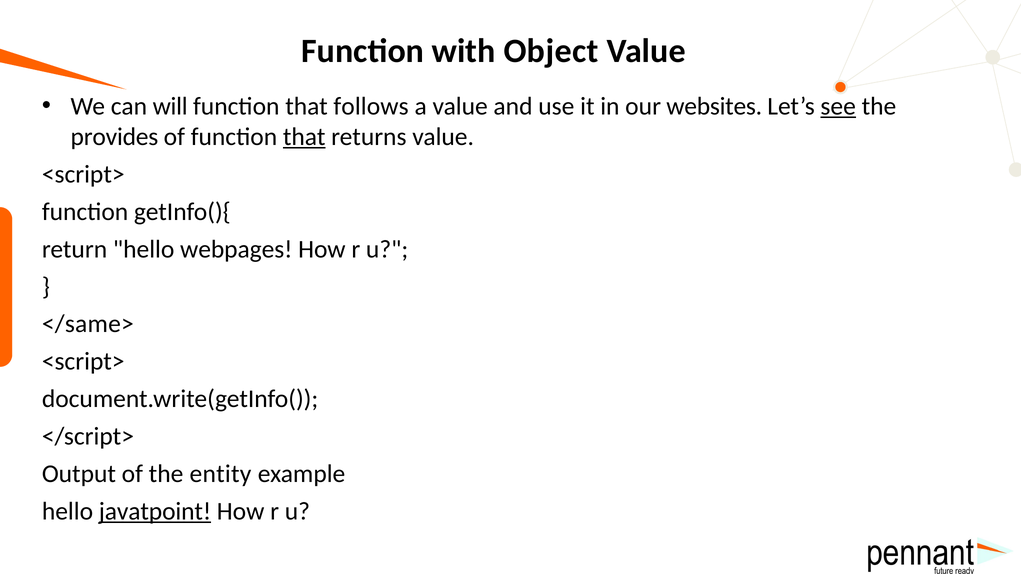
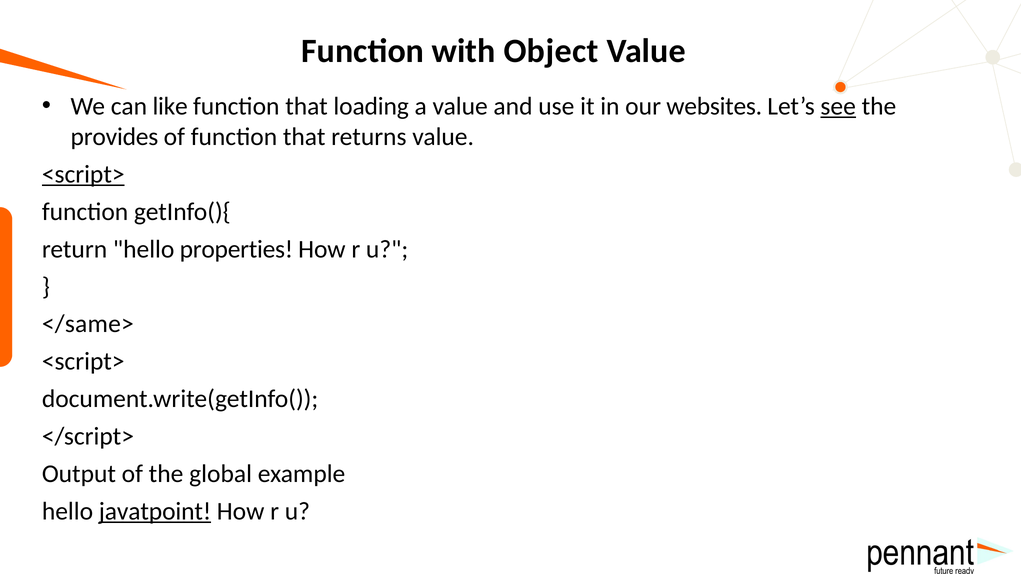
will: will -> like (170, 106)
follows: follows -> loading (371, 106)
that underline: present -> none (304, 137)
<script> underline: none -> present (83, 174)
webpages: webpages -> properties (236, 249)
entity: entity -> global (221, 474)
